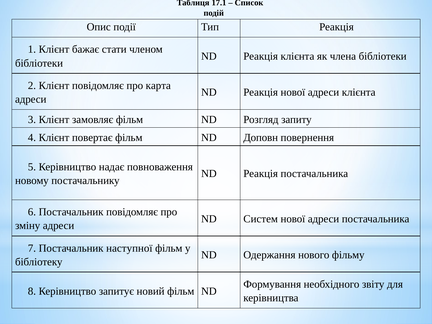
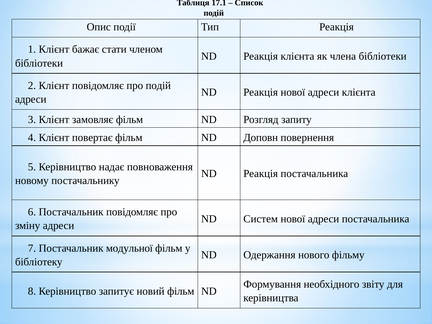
про карта: карта -> подій (158, 86)
наступної: наступної -> модульної (129, 248)
